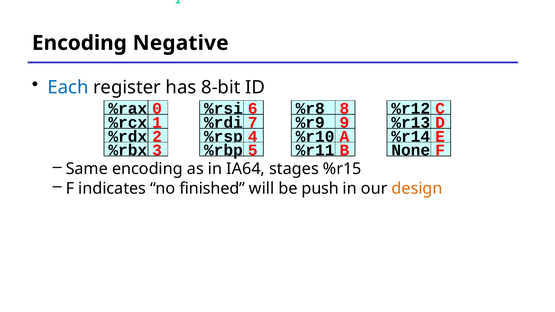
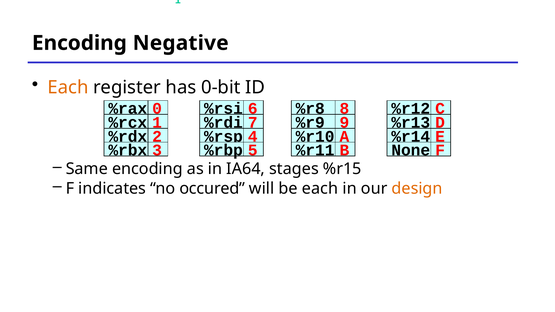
Each colour: blue -> orange (68, 87)
8-bit: 8-bit -> 0-bit (221, 87)
finished: finished -> occured (212, 188)
be push: push -> each (320, 188)
